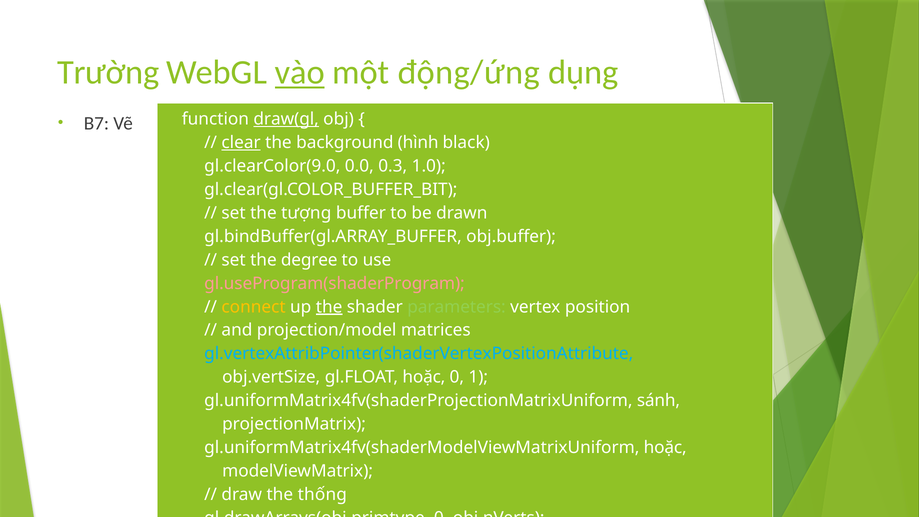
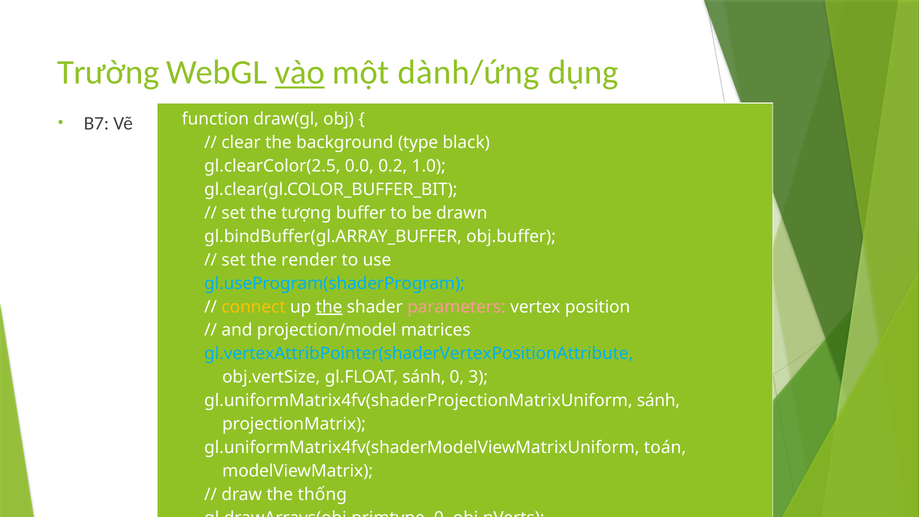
động/ứng: động/ứng -> dành/ứng (469, 72)
draw(gl underline: present -> none (286, 119)
clear underline: present -> none (241, 143)
hình: hình -> type (418, 143)
gl.clearColor(9.0: gl.clearColor(9.0 -> gl.clearColor(2.5 (272, 166)
0.3: 0.3 -> 0.2 (393, 166)
degree: degree -> render (309, 260)
gl.useProgram(shaderProgram colour: pink -> light blue (335, 283)
parameters colour: light green -> pink (456, 307)
gl.FLOAT hoặc: hoặc -> sánh (424, 377)
1: 1 -> 3 (478, 377)
gl.uniformMatrix4fv(shaderModelViewMatrixUniform hoặc: hoặc -> toán (665, 447)
